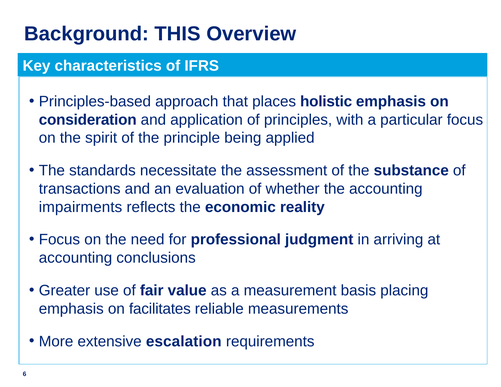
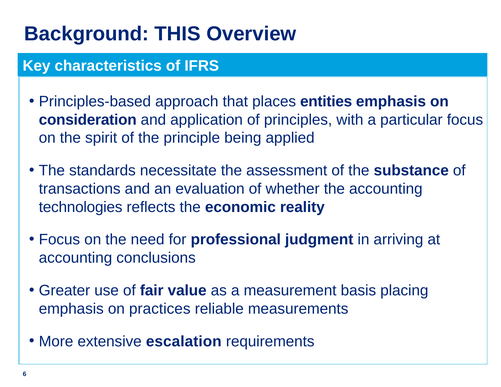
holistic: holistic -> entities (326, 102)
impairments: impairments -> technologies (81, 207)
facilitates: facilitates -> practices (160, 309)
